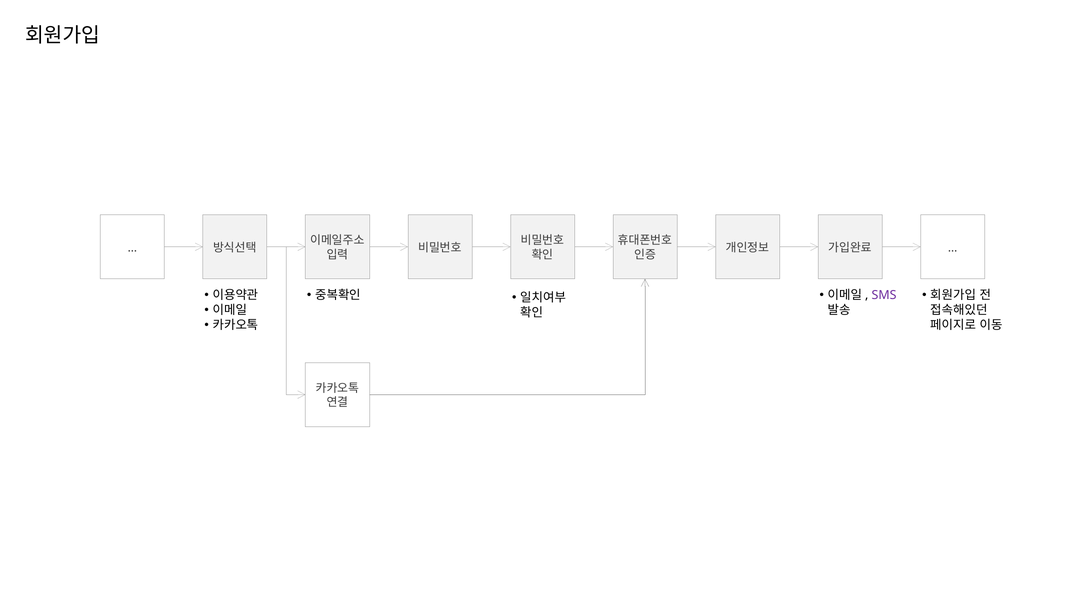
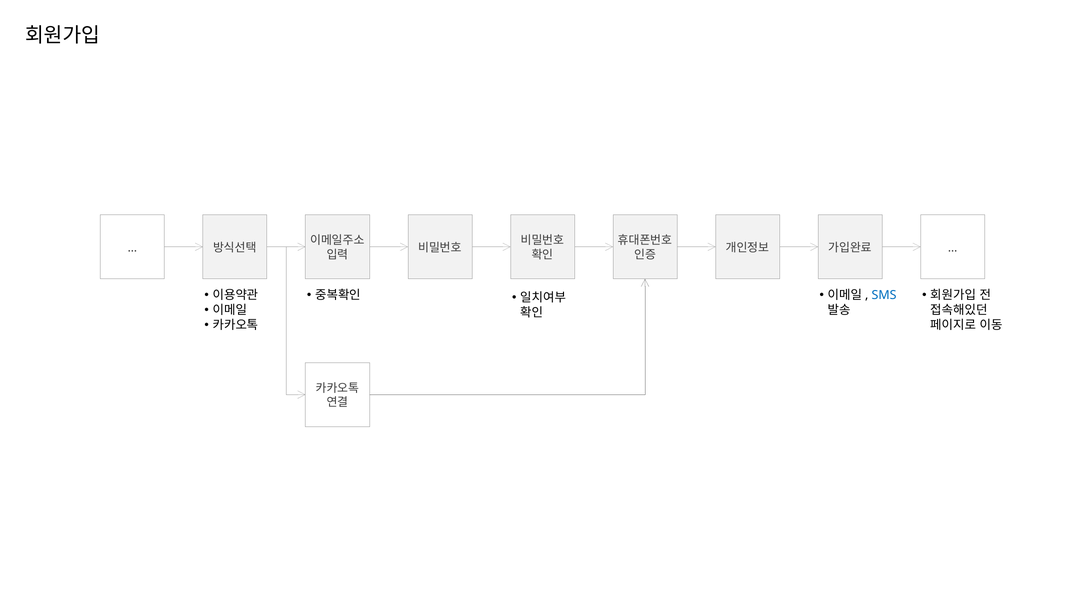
SMS colour: purple -> blue (884, 295)
